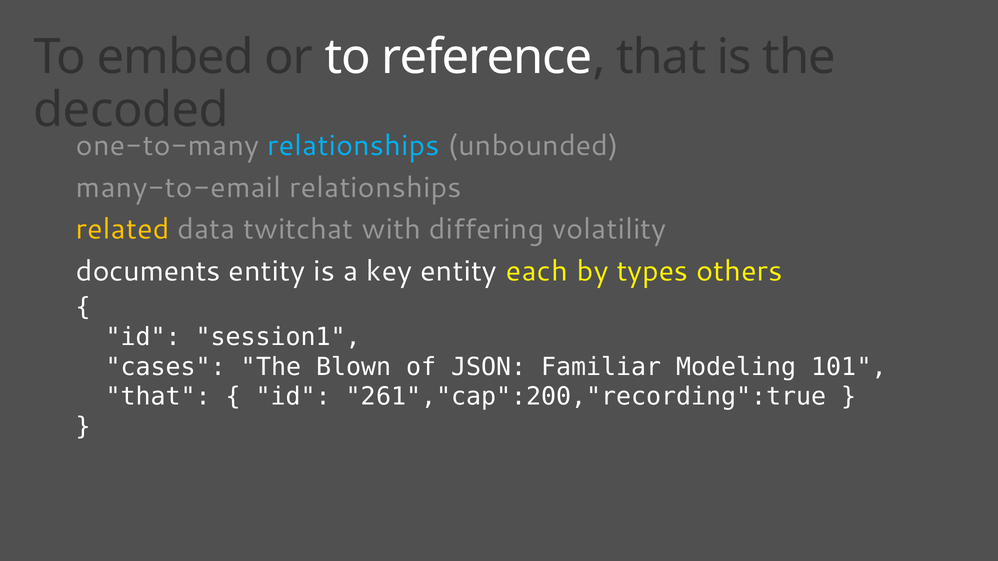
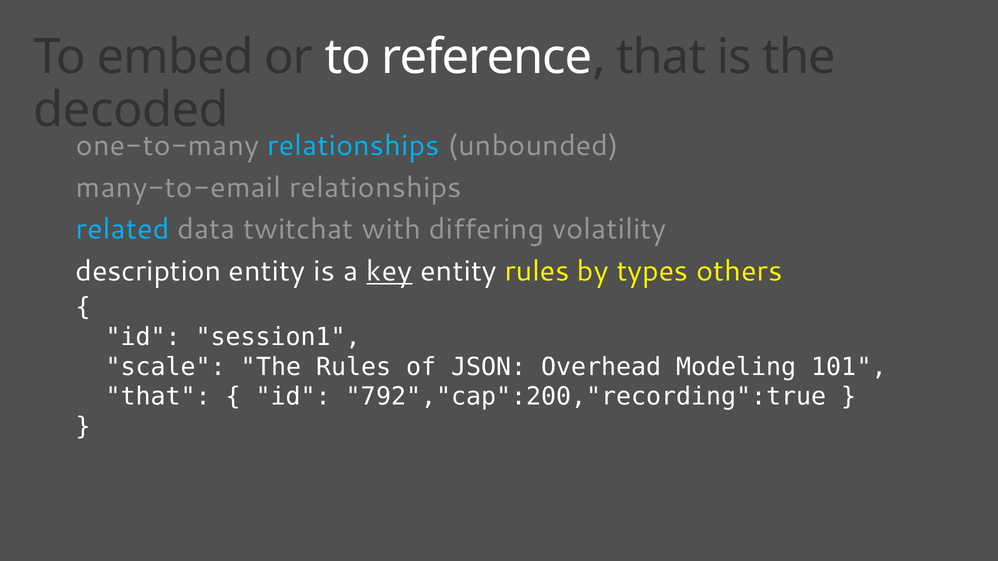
related colour: yellow -> light blue (123, 230)
documents: documents -> description (148, 271)
key underline: none -> present (389, 271)
entity each: each -> rules (537, 271)
cases: cases -> scale (166, 367)
The Blown: Blown -> Rules (354, 367)
Familiar: Familiar -> Overhead (601, 367)
261","cap":200,"recording":true: 261","cap":200,"recording":true -> 792","cap":200,"recording":true (586, 397)
